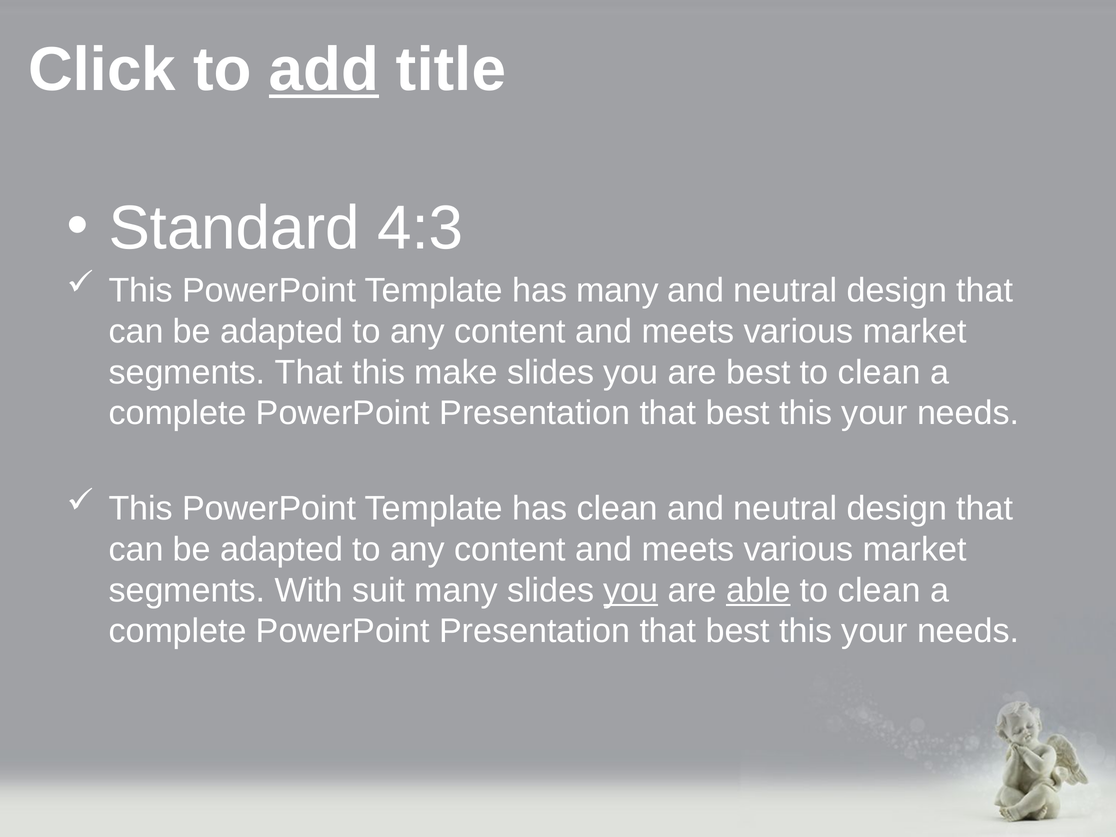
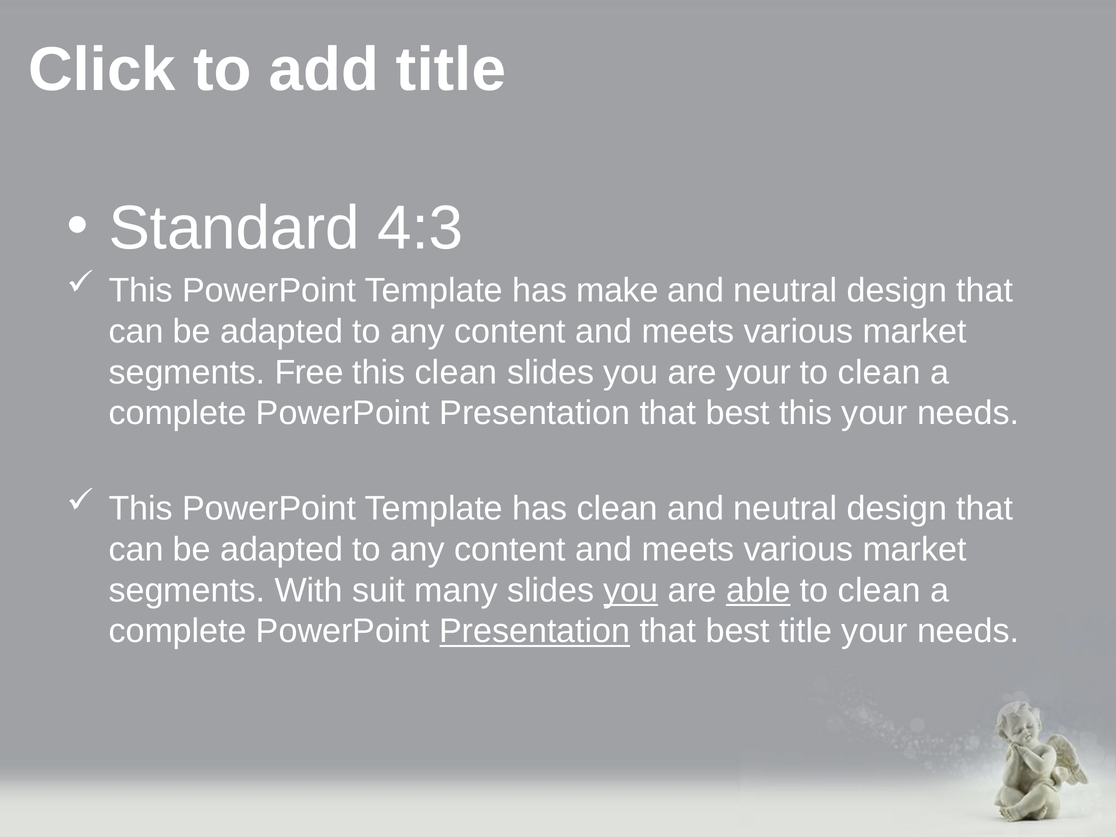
add underline: present -> none (324, 70)
has many: many -> make (617, 291)
segments That: That -> Free (309, 372)
this make: make -> clean (456, 372)
are best: best -> your (759, 372)
Presentation underline: none -> present (535, 631)
this: this -> title (806, 631)
